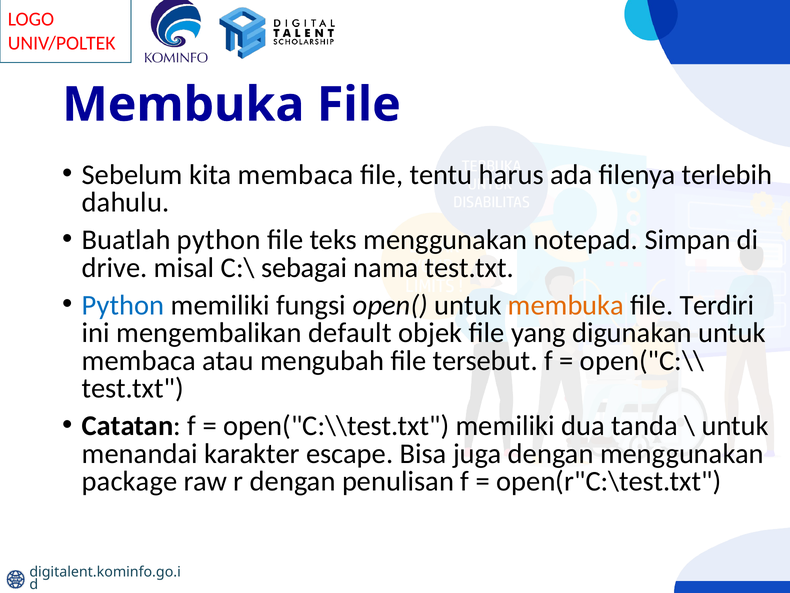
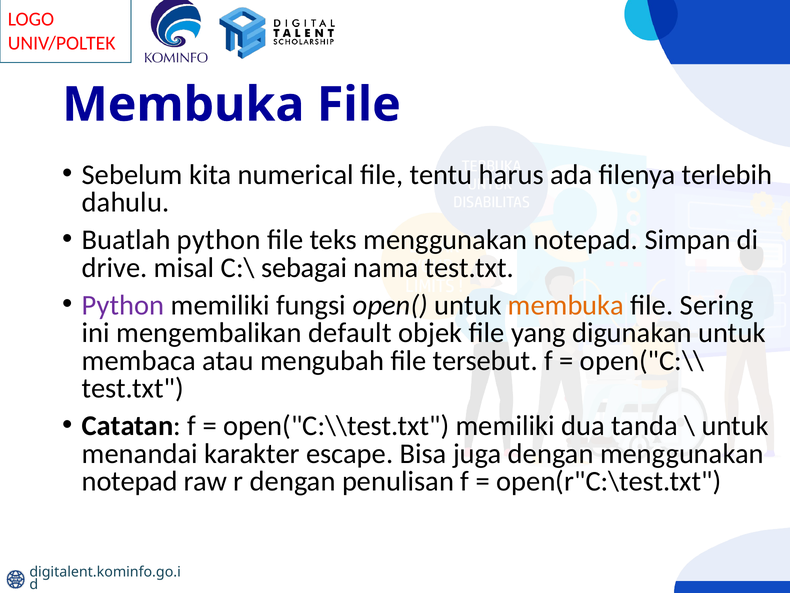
kita membaca: membaca -> numerical (296, 174)
Python colour: blue -> purple (123, 305)
Terdiri: Terdiri -> Sering (717, 305)
package: package -> notepad (130, 481)
